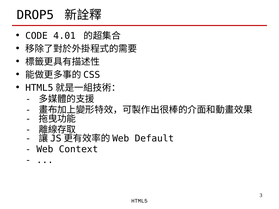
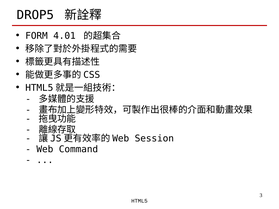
CODE: CODE -> FORM (37, 36)
Default: Default -> Session (154, 139)
Context: Context -> Command (78, 149)
